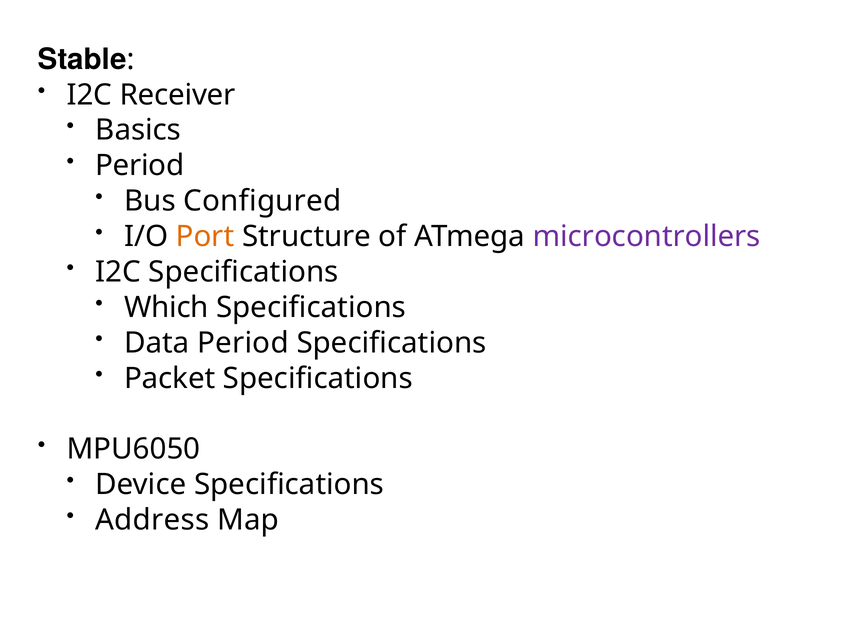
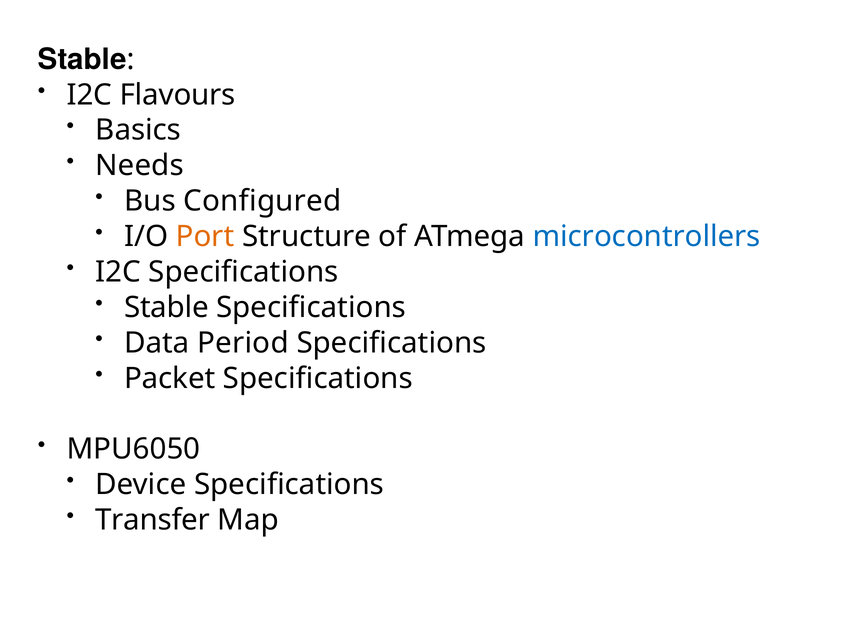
Receiver: Receiver -> Flavours (178, 95)
Period: Period -> Needs (140, 166)
microcontrollers colour: purple -> blue (647, 237)
Which: Which -> Stable (166, 308)
Address: Address -> Transfer (153, 521)
